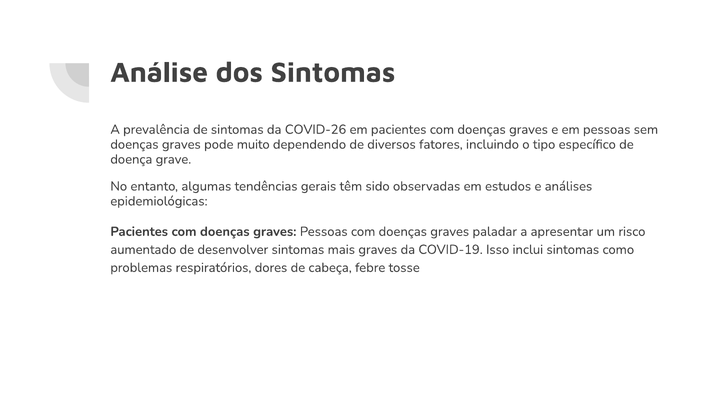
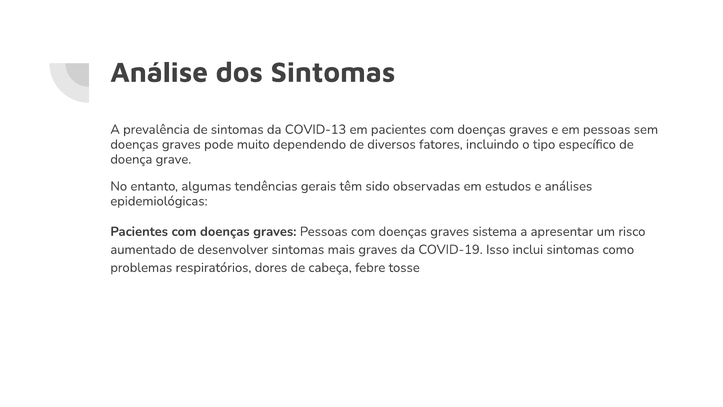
COVID-26: COVID-26 -> COVID-13 (316, 129)
paladar: paladar -> sistema (495, 231)
